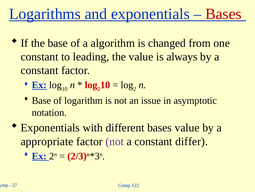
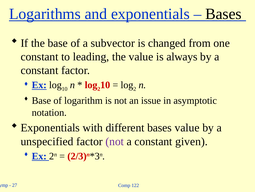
Bases colour: red -> black (223, 14)
algorithm: algorithm -> subvector (113, 43)
appropriate: appropriate -> unspecified (47, 141)
differ: differ -> given (192, 141)
